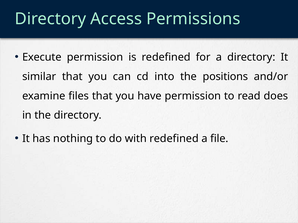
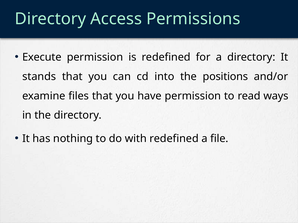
similar: similar -> stands (39, 77)
does: does -> ways (276, 96)
